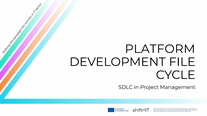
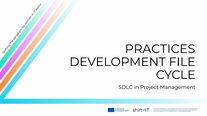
PLATFORM: PLATFORM -> PRACTICES (160, 49)
